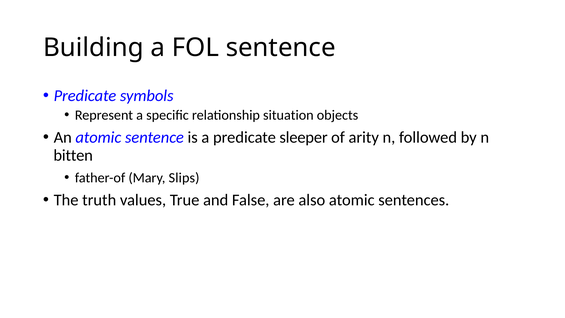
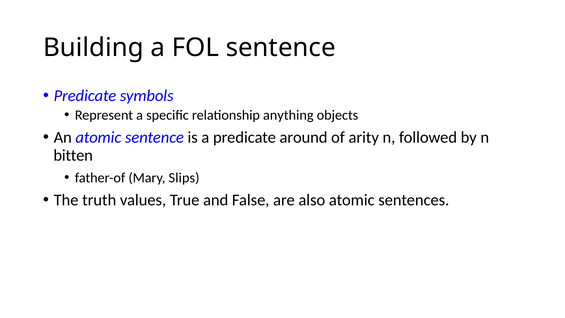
situation: situation -> anything (288, 115)
sleeper: sleeper -> around (304, 137)
